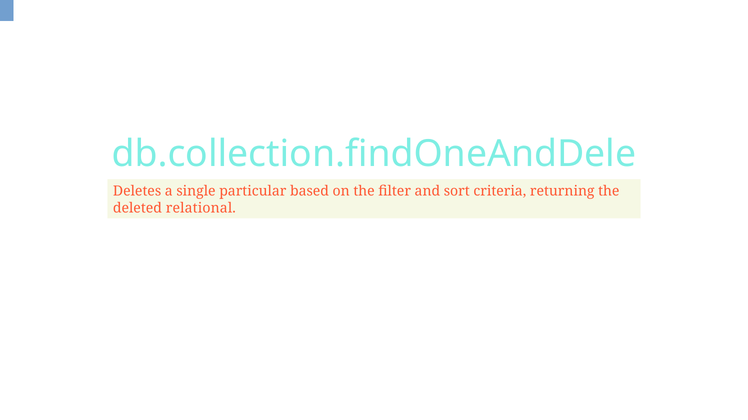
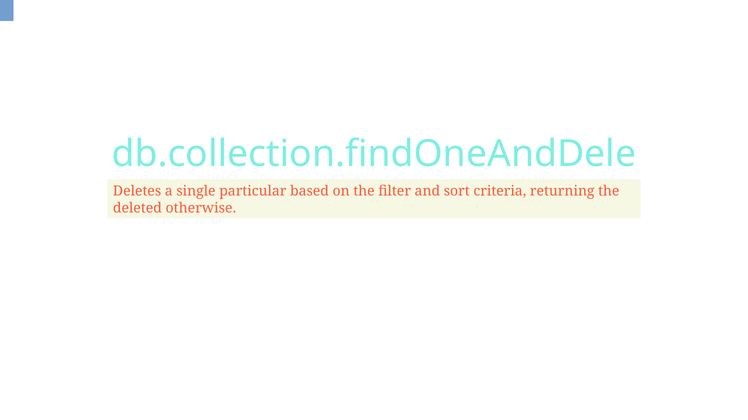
relational: relational -> otherwise (201, 209)
